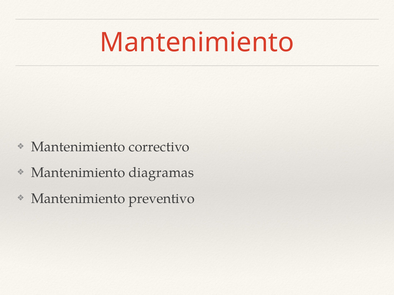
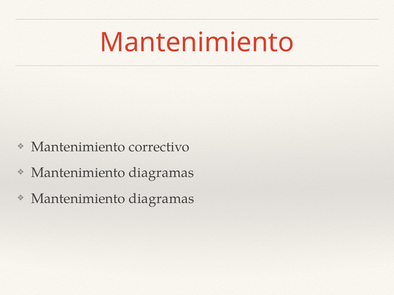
preventivo: preventivo -> diagramas (162, 199)
